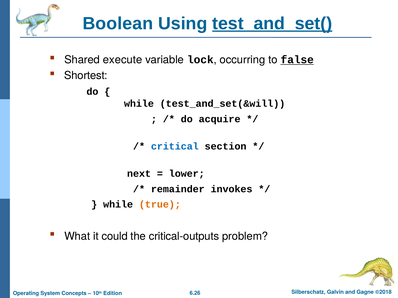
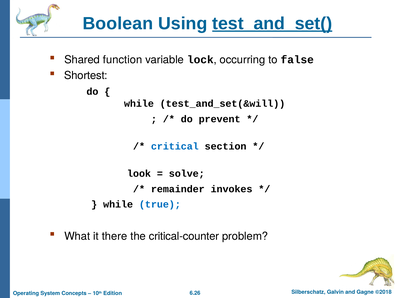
execute: execute -> function (123, 60)
false underline: present -> none (297, 60)
acquire: acquire -> prevent (220, 119)
next: next -> look (139, 174)
lower: lower -> solve (187, 174)
true colour: orange -> blue (160, 205)
could: could -> there (115, 237)
critical-outputs: critical-outputs -> critical-counter (184, 237)
